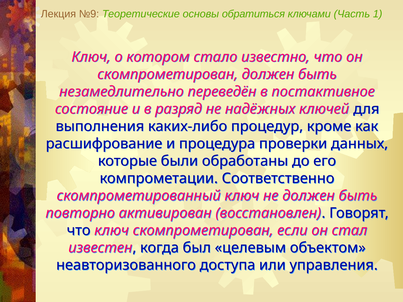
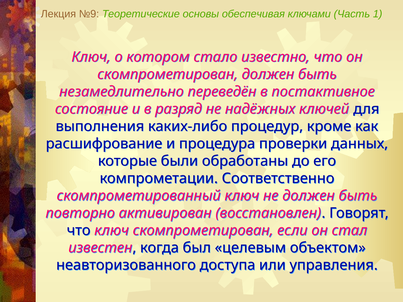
обратиться: обратиться -> обеспечивая (253, 14)
